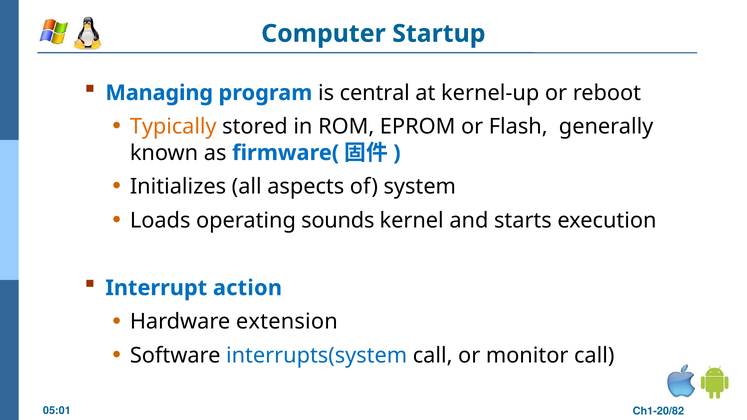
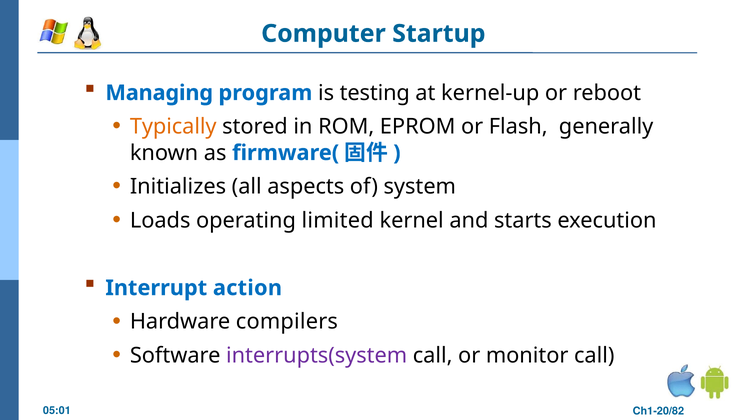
central: central -> testing (375, 93)
sounds: sounds -> limited (338, 221)
extension: extension -> compilers (287, 322)
interrupts(system colour: blue -> purple (317, 356)
